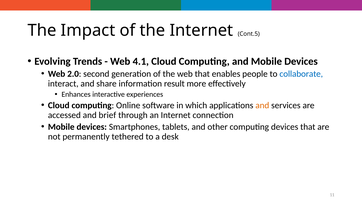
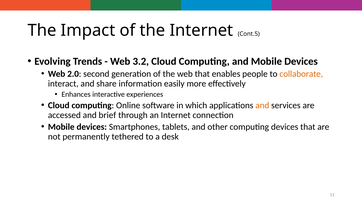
4.1: 4.1 -> 3.2 (141, 61)
collaborate colour: blue -> orange (301, 74)
result: result -> easily (174, 83)
